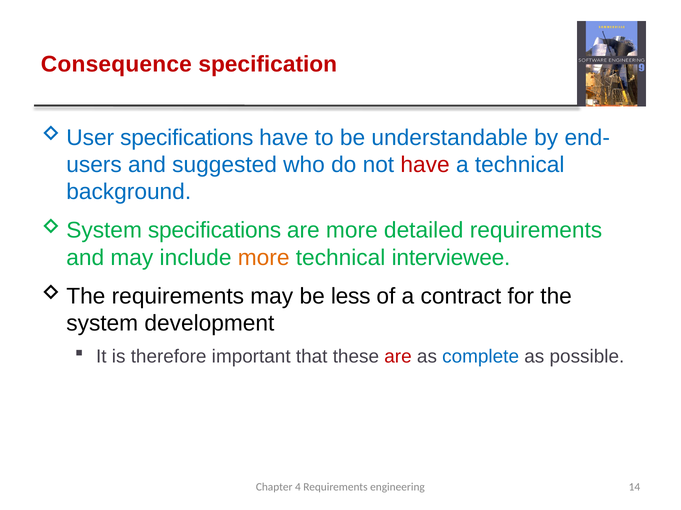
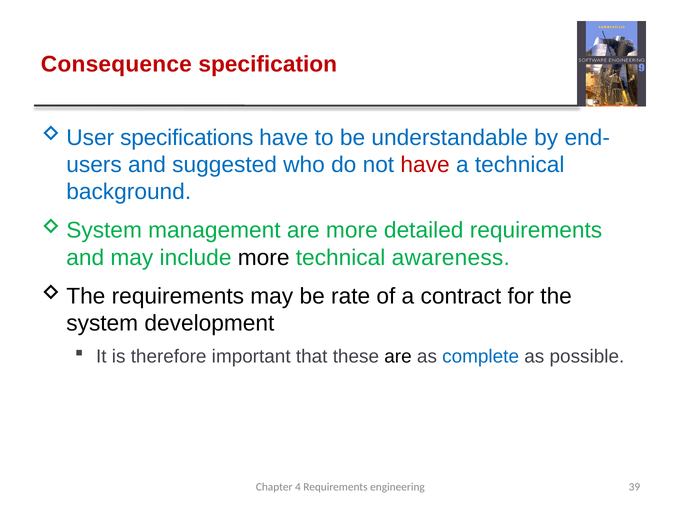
specifications: specifications -> management (214, 231)
more colour: orange -> black (264, 258)
interviewee: interviewee -> awareness (451, 258)
less: less -> rate (351, 297)
are colour: red -> black (398, 357)
14: 14 -> 39 (634, 488)
